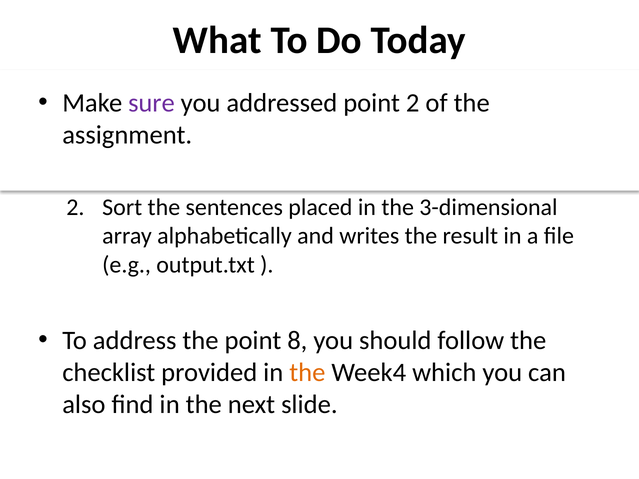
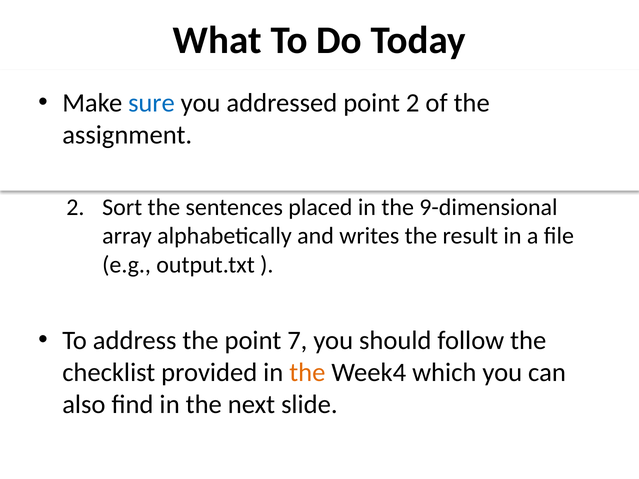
sure colour: purple -> blue (151, 103)
3-dimensional: 3-dimensional -> 9-dimensional (488, 207)
8: 8 -> 7 (297, 341)
